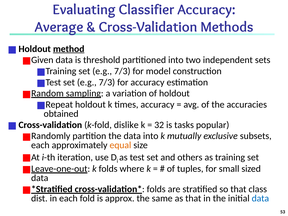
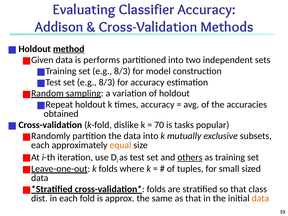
Average: Average -> Addison (59, 27)
threshold: threshold -> performs (102, 60)
7/3: 7/3 -> 8/3 (122, 71)
7/3: 7/3 -> 8/3 (107, 82)
32: 32 -> 70 (159, 125)
others underline: none -> present (190, 157)
data colour: blue -> orange (260, 198)
